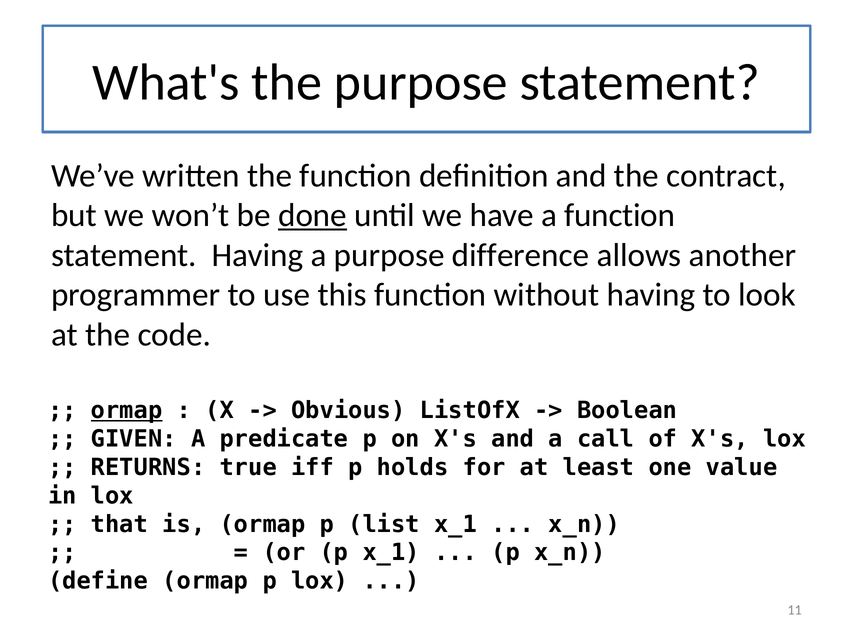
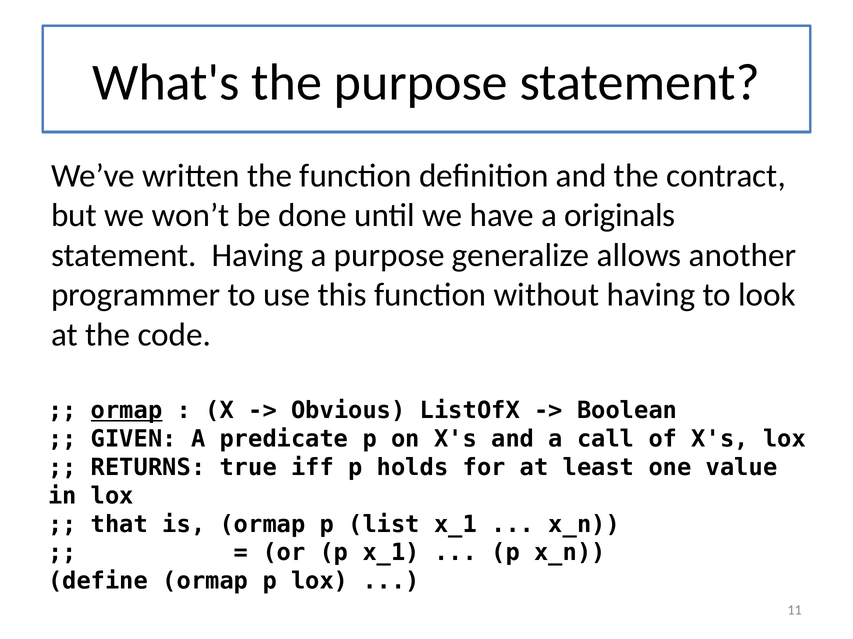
done underline: present -> none (313, 216)
a function: function -> originals (620, 216)
difference: difference -> generalize (521, 255)
